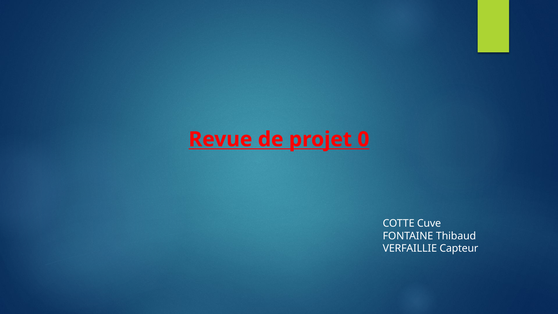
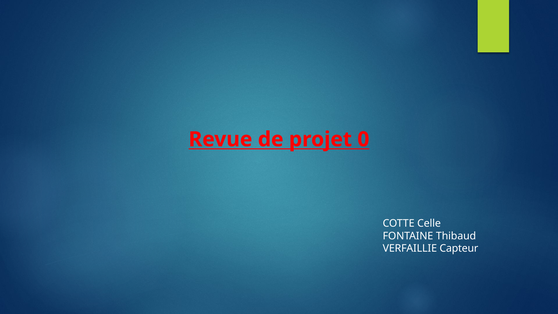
Cuve: Cuve -> Celle (429, 223)
